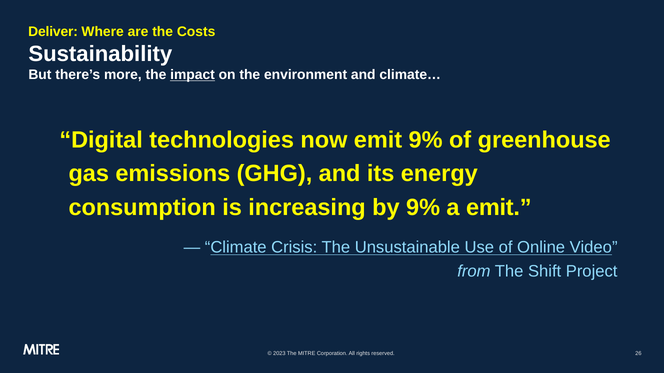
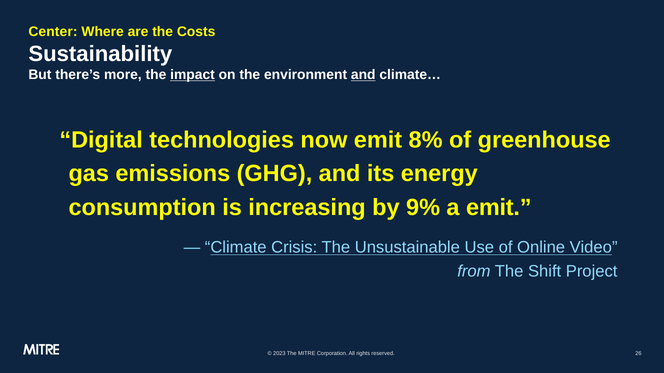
Deliver: Deliver -> Center (53, 32)
and underline: none -> present (363, 75)
emit 9%: 9% -> 8% (426, 140)
